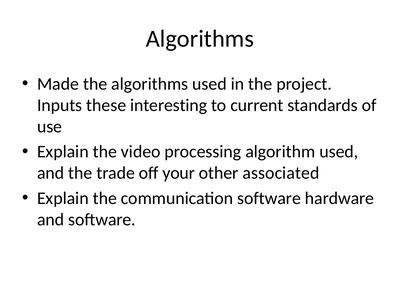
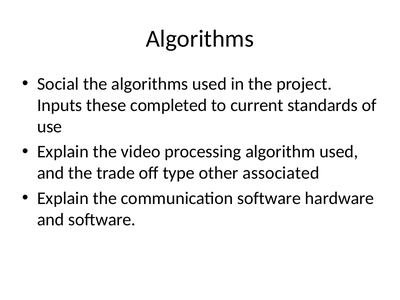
Made: Made -> Social (58, 84)
interesting: interesting -> completed (169, 105)
your: your -> type (179, 173)
